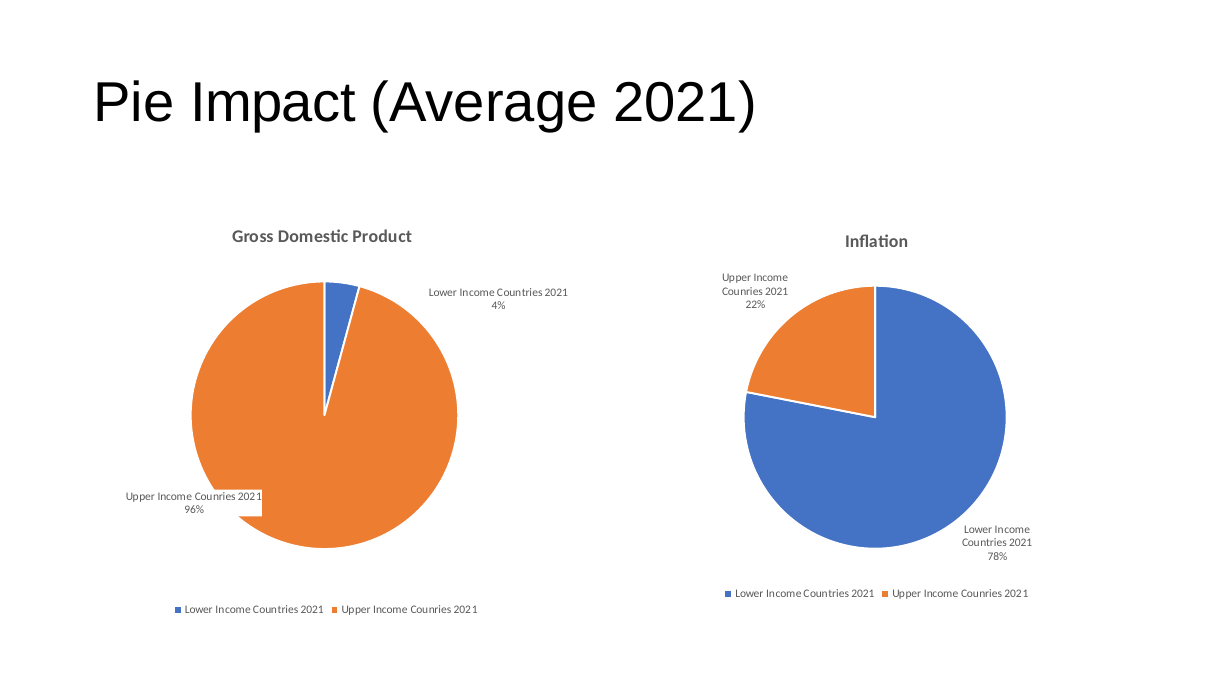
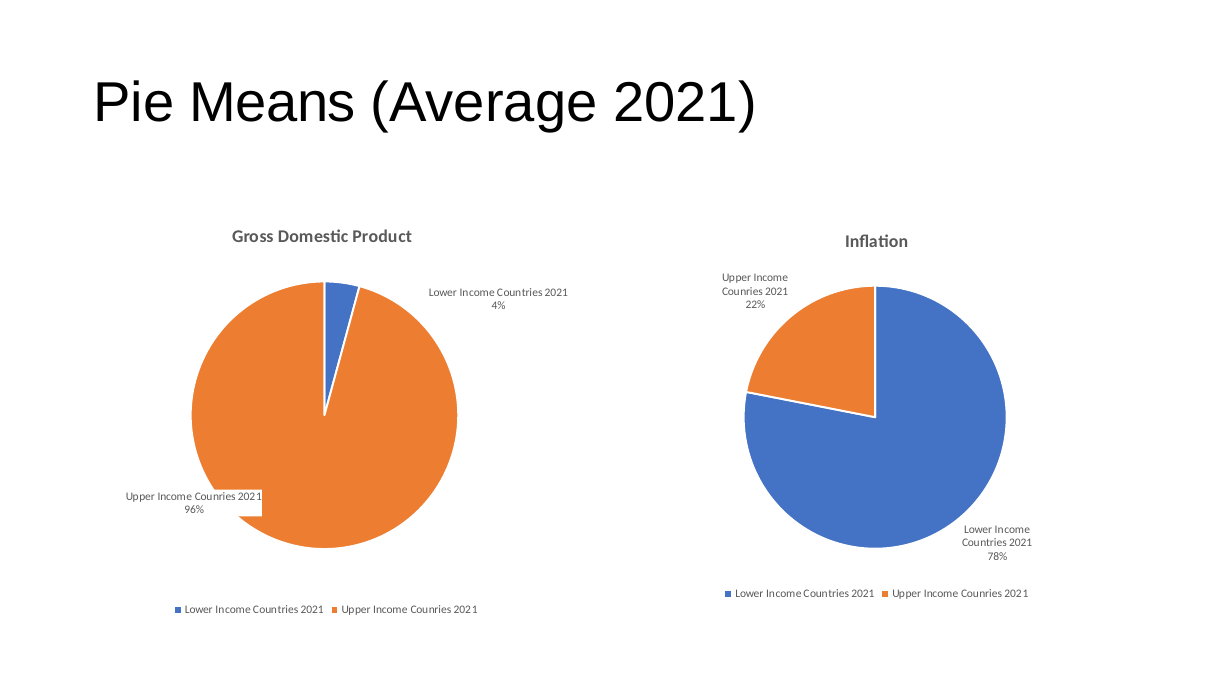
Impact: Impact -> Means (273, 103)
